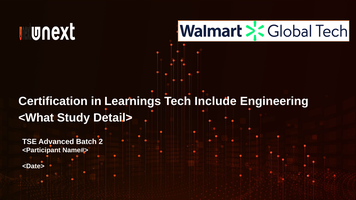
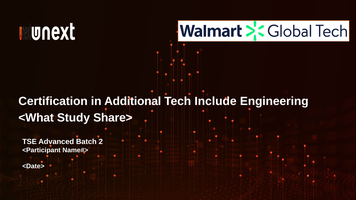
Learnings: Learnings -> Additional (133, 101)
Detail>: Detail> -> Share> (113, 118)
